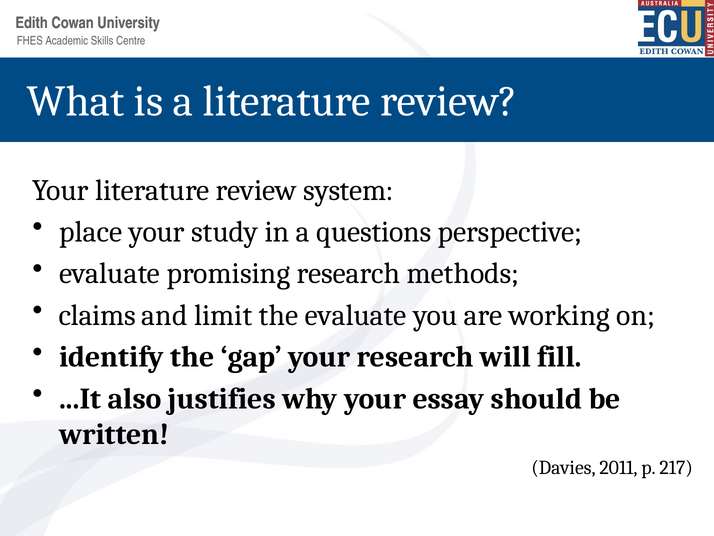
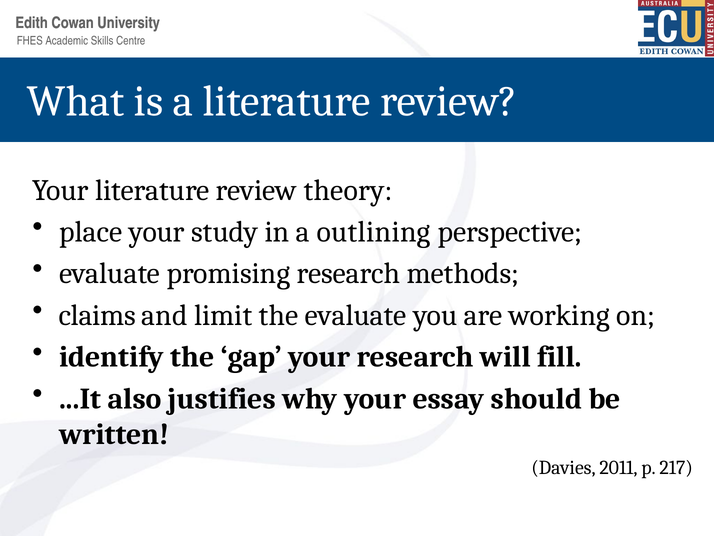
system: system -> theory (348, 190)
questions: questions -> outlining (374, 232)
